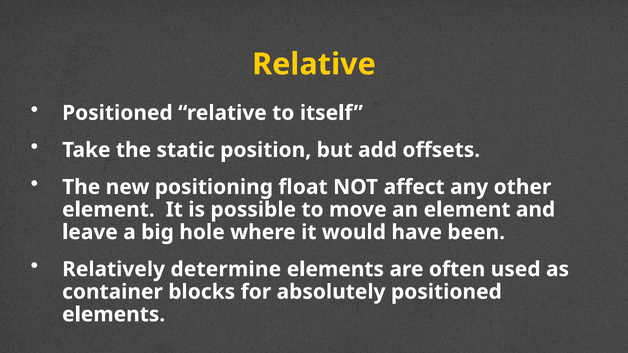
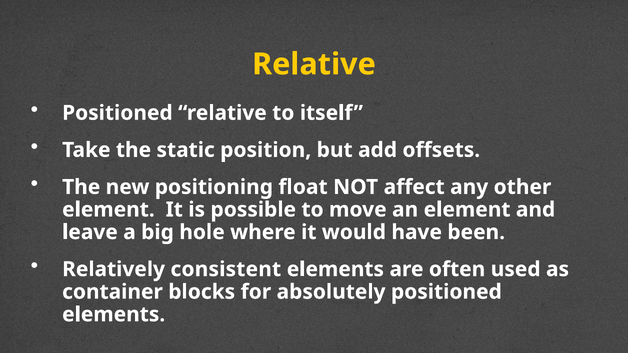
determine: determine -> consistent (226, 269)
